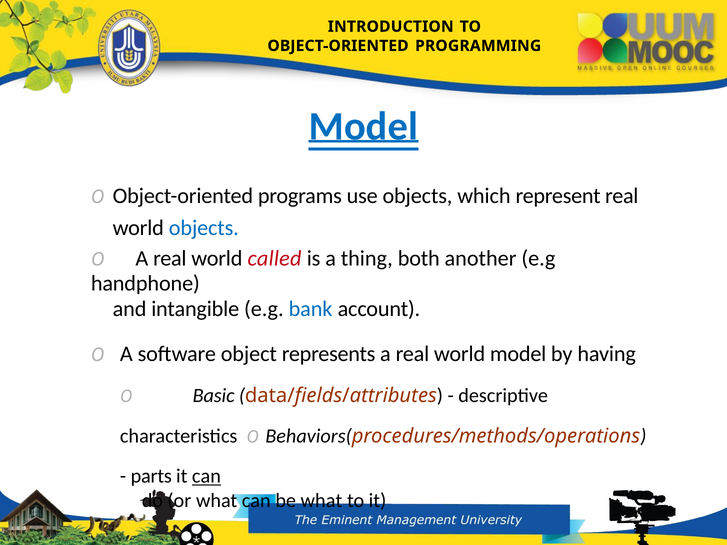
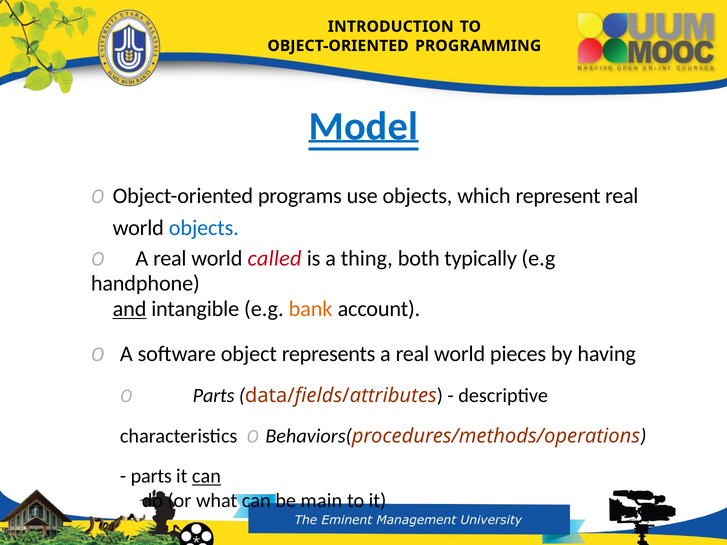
another: another -> typically (481, 258)
and underline: none -> present (130, 309)
bank colour: blue -> orange (311, 309)
world model: model -> pieces (518, 354)
O Basic: Basic -> Parts (214, 396)
be what: what -> main (321, 501)
